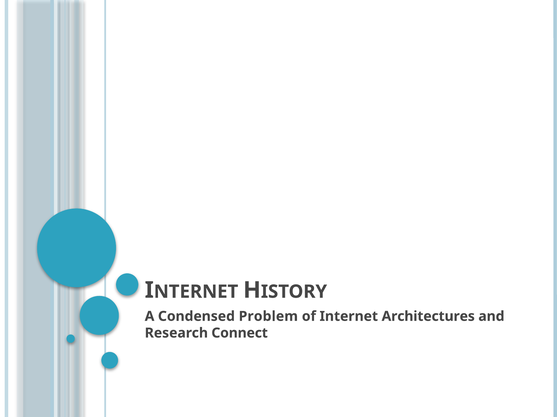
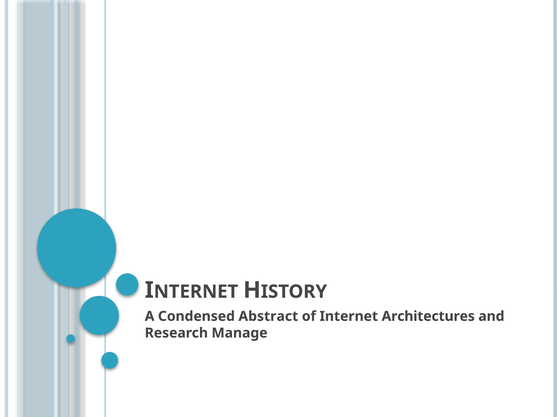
Problem: Problem -> Abstract (268, 317)
Connect: Connect -> Manage (240, 334)
